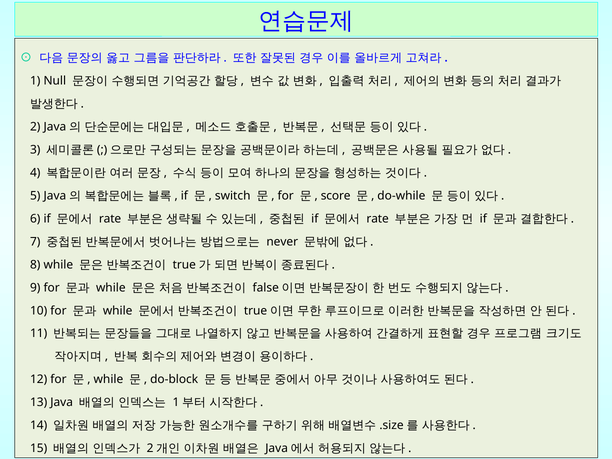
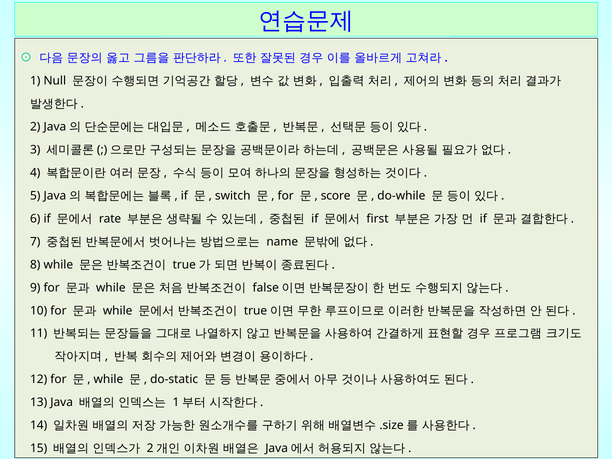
rate: rate -> first (378, 219)
never: never -> name (282, 242)
do-block: do-block -> do-static (174, 379)
